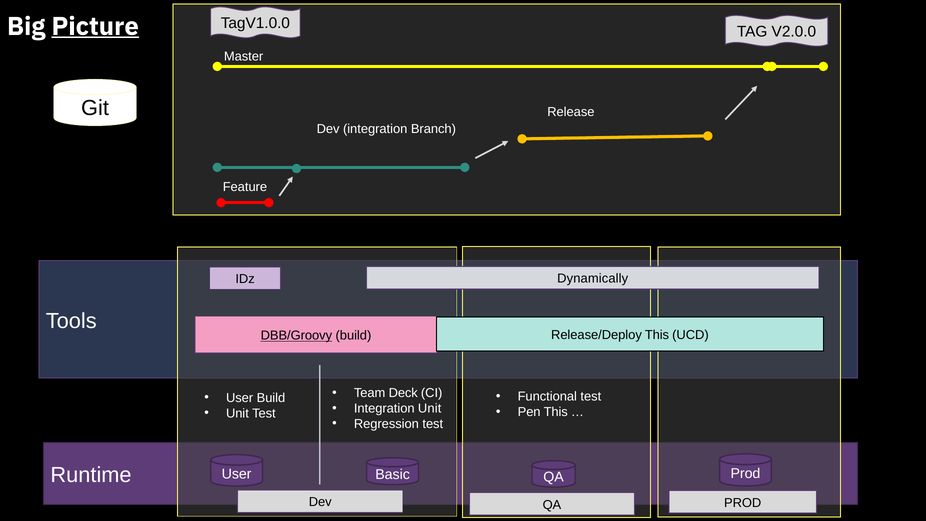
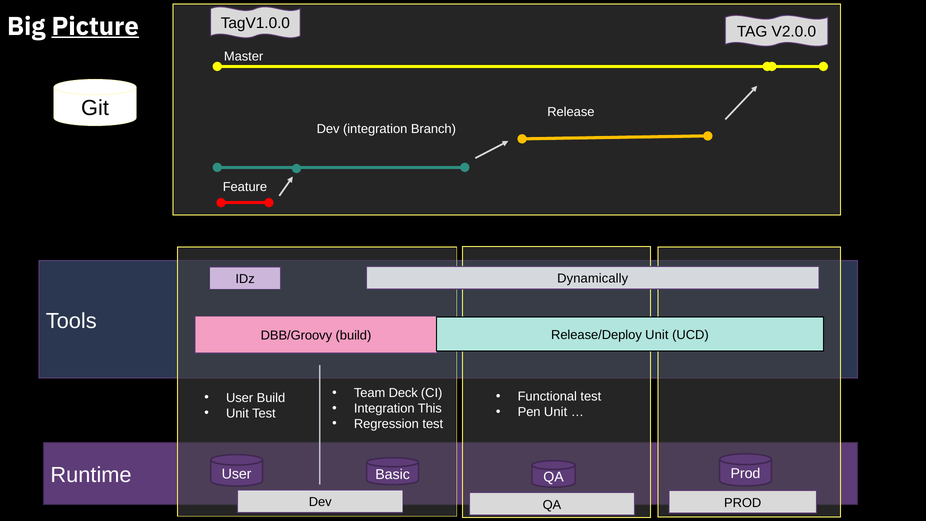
Release/Deploy This: This -> Unit (657, 335)
DBB/Groovy underline: present -> none (296, 336)
Integration Unit: Unit -> This (430, 408)
Pen This: This -> Unit (556, 412)
